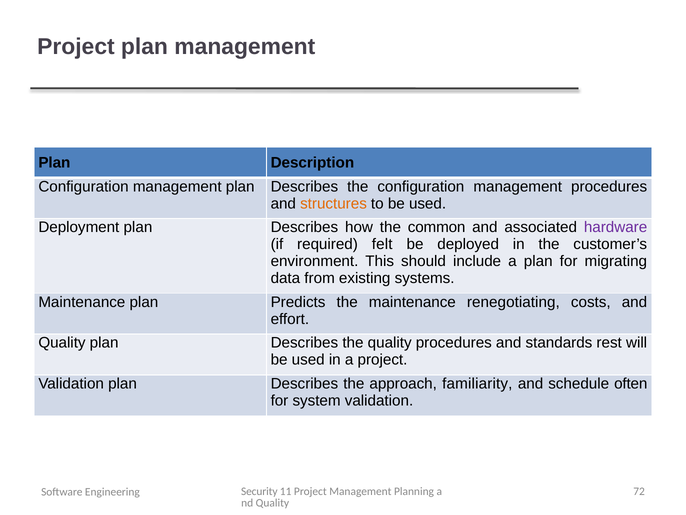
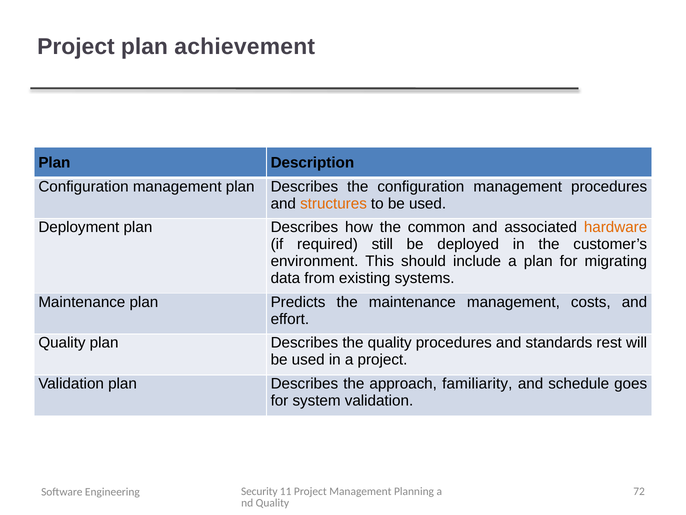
plan management: management -> achievement (245, 47)
hardware colour: purple -> orange (616, 227)
felt: felt -> still (382, 244)
maintenance renegotiating: renegotiating -> management (513, 302)
often: often -> goes (631, 383)
